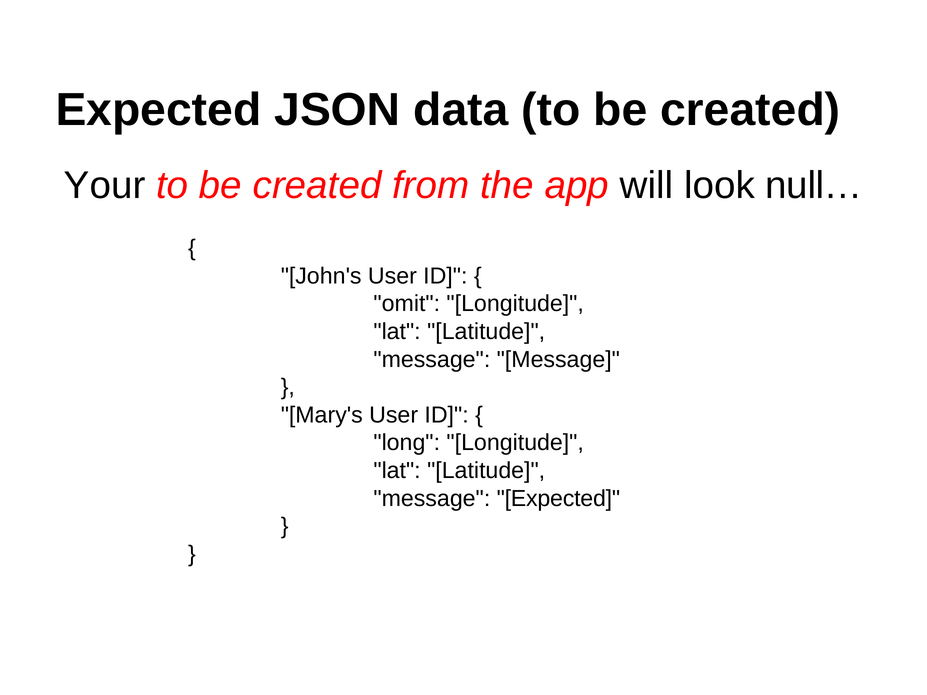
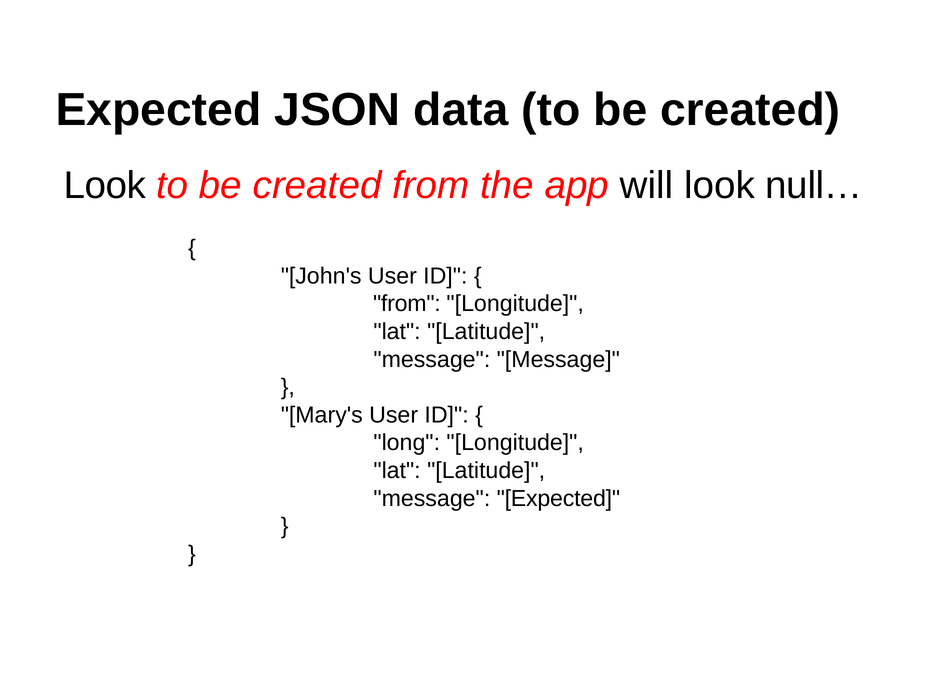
Your: Your -> Look (105, 186)
omit: omit -> from (407, 304)
